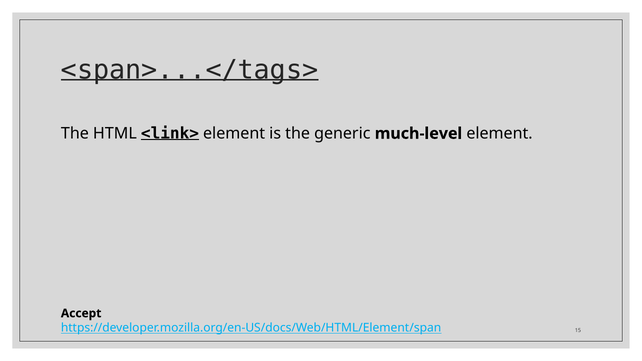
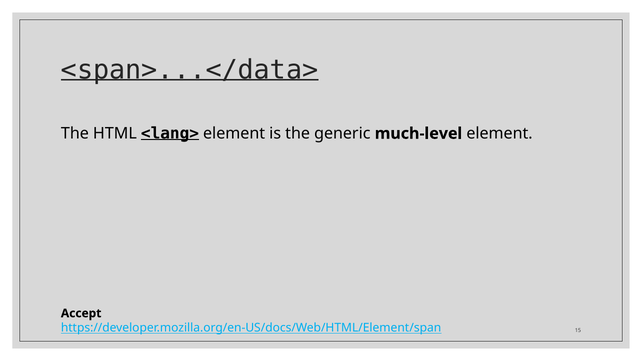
<span>...</tags>: <span>...</tags> -> <span>...</data> (190, 70)
<link>: <link> -> <lang> (170, 134)
